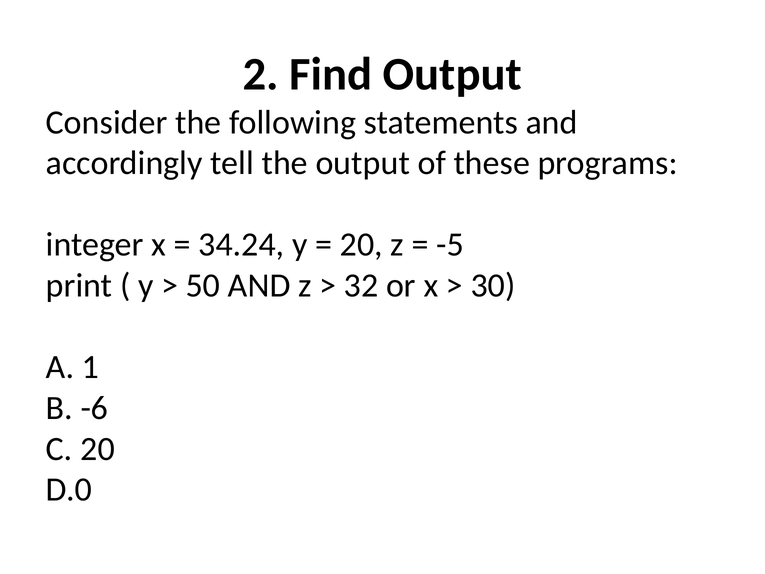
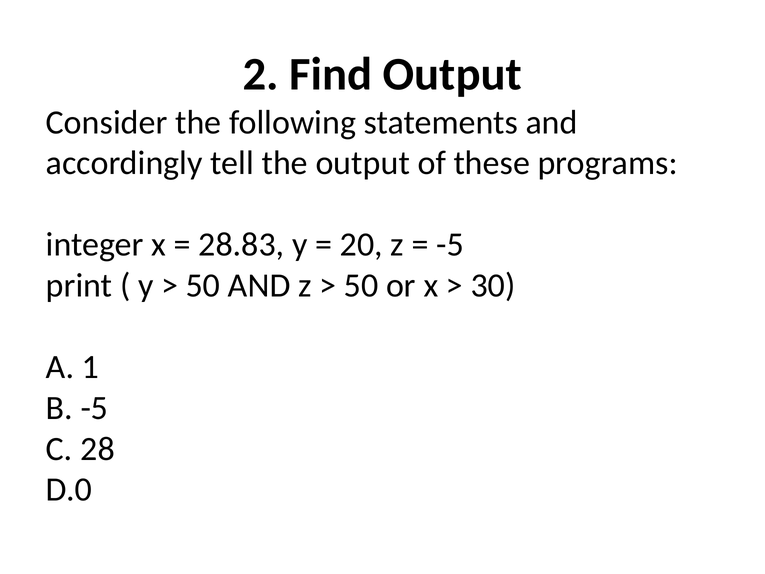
34.24: 34.24 -> 28.83 (241, 245)
32: 32 -> 50 (361, 285)
B -6: -6 -> -5 (94, 408)
C 20: 20 -> 28 (98, 449)
